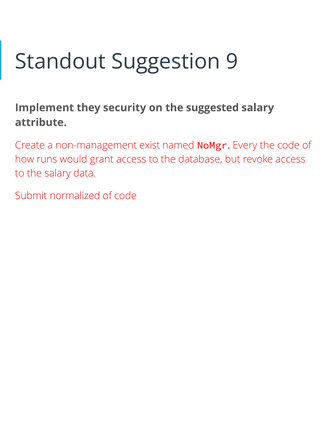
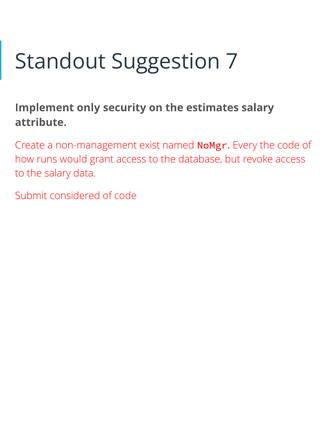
9: 9 -> 7 (232, 62)
they: they -> only (88, 108)
suggested: suggested -> estimates (212, 108)
normalized: normalized -> considered (75, 196)
